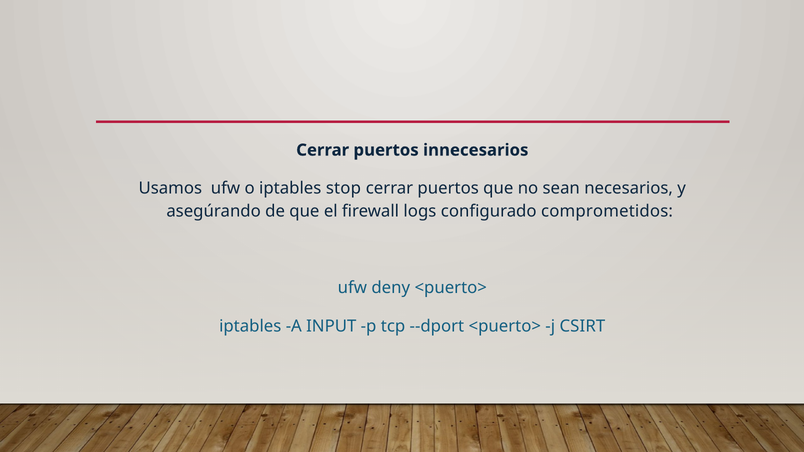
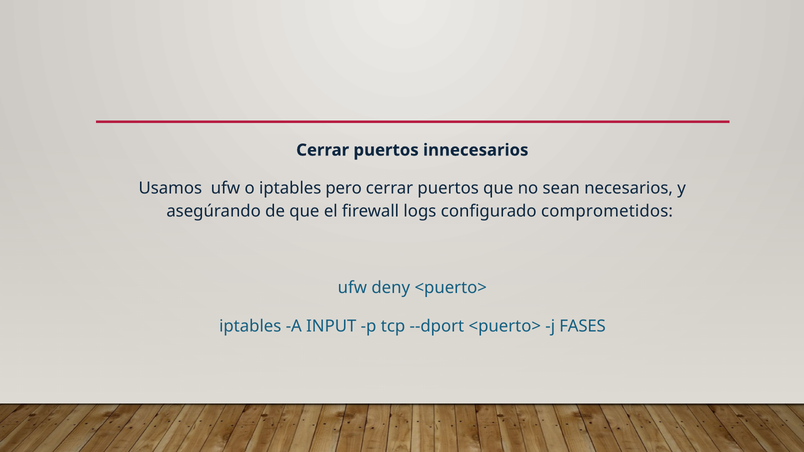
stop: stop -> pero (344, 188)
CSIRT: CSIRT -> FASES (583, 326)
